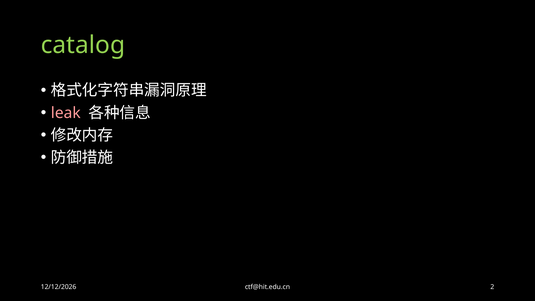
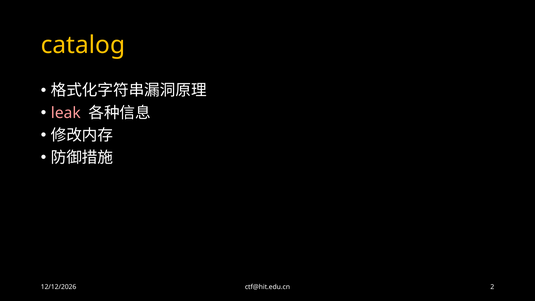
catalog colour: light green -> yellow (83, 45)
